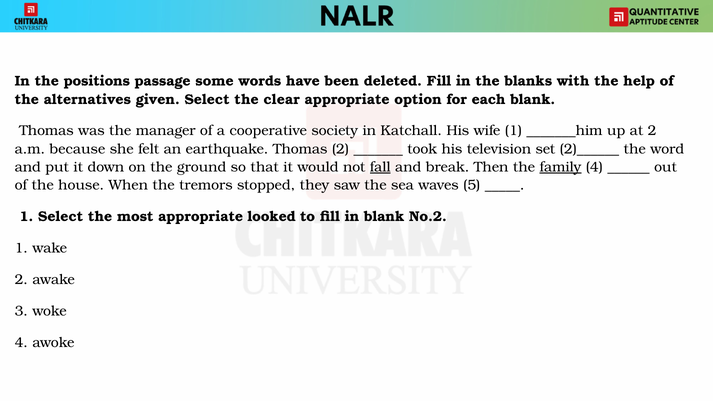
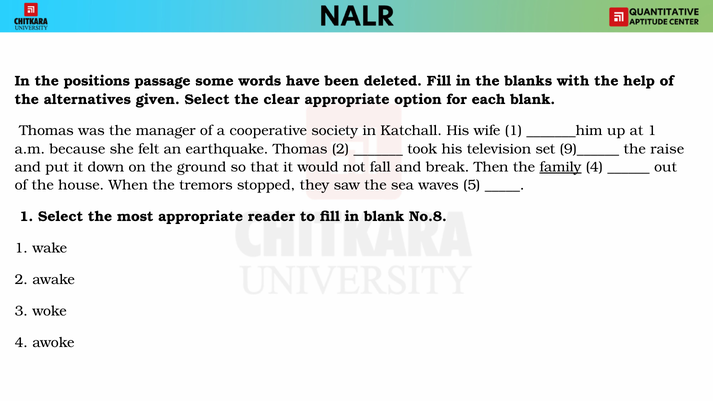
at 2: 2 -> 1 (652, 131)
2)______: 2)______ -> 9)______ (589, 149)
word: word -> raise (667, 149)
fall underline: present -> none (380, 167)
looked: looked -> reader (272, 217)
No.2: No.2 -> No.8 (428, 217)
